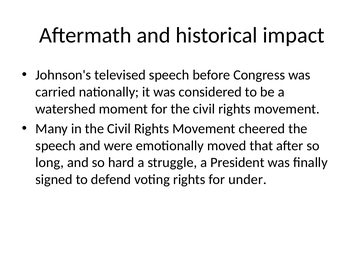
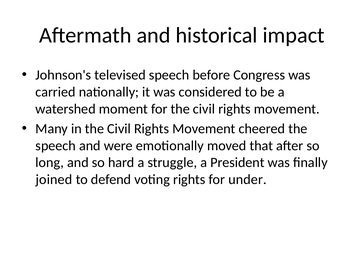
signed: signed -> joined (54, 180)
